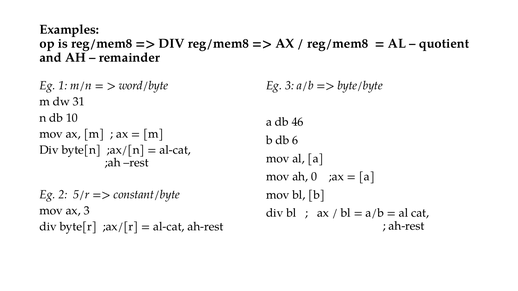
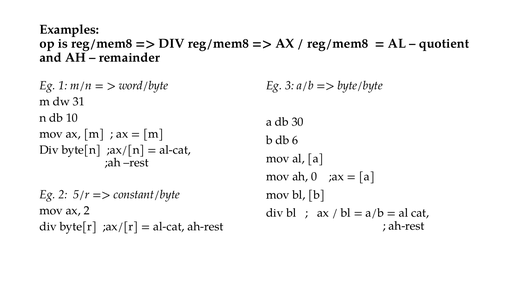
46: 46 -> 30 (298, 122)
ax 3: 3 -> 2 (87, 211)
